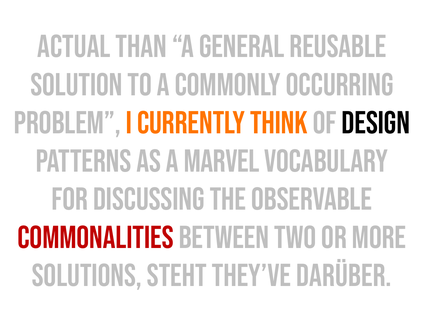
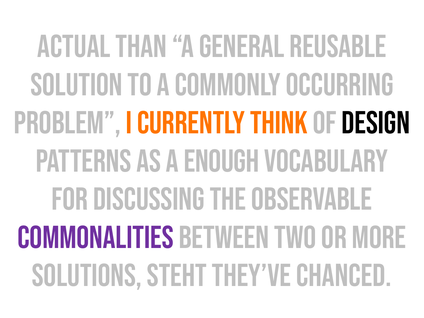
marvel: marvel -> enough (221, 161)
commonalities colour: red -> purple (96, 238)
darüber: darüber -> chanced (344, 276)
